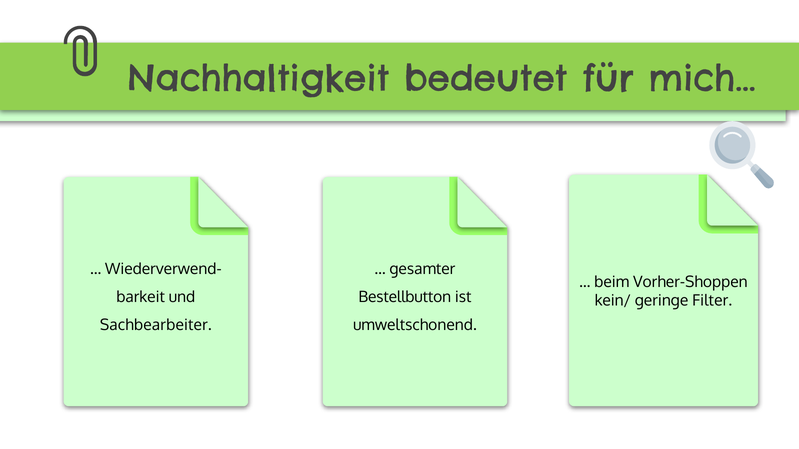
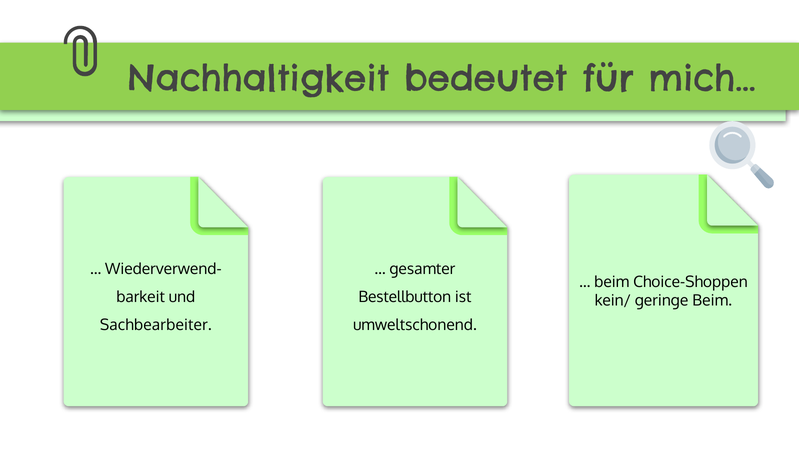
Vorher-Shoppen: Vorher-Shoppen -> Choice-Shoppen (690, 282)
geringe Filter: Filter -> Beim (712, 301)
